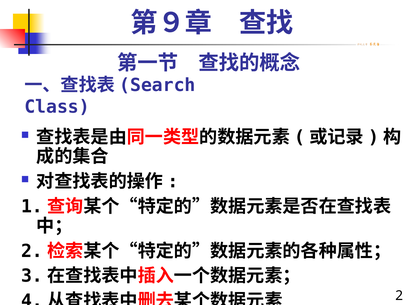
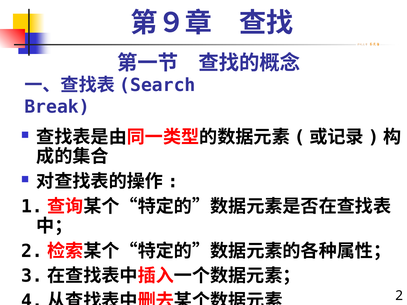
Class: Class -> Break (57, 107)
